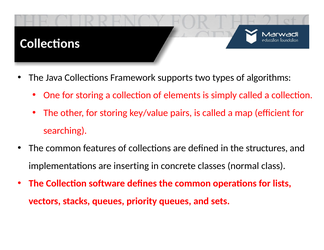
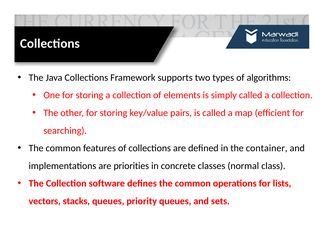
structures: structures -> container (267, 148)
inserting: inserting -> priorities (131, 166)
